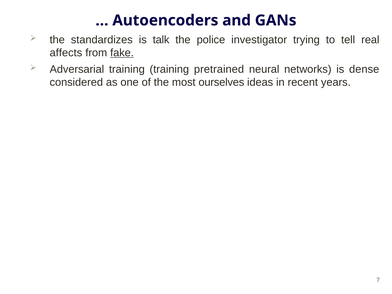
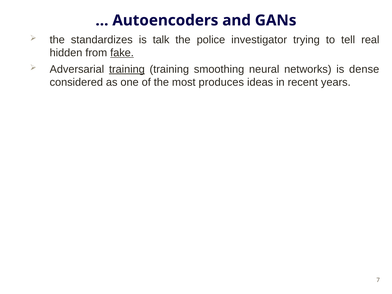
affects: affects -> hidden (66, 53)
training underline: none -> present (127, 69)
pretrained: pretrained -> smoothing (219, 69)
ourselves: ourselves -> produces (221, 82)
